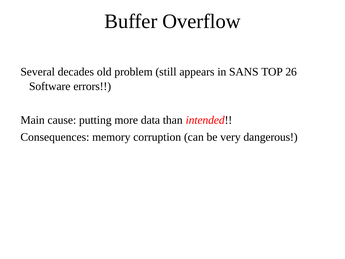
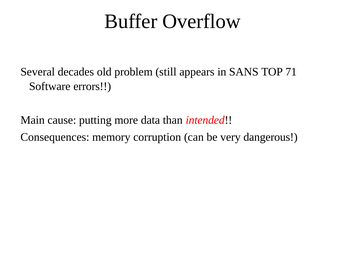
26: 26 -> 71 (291, 72)
